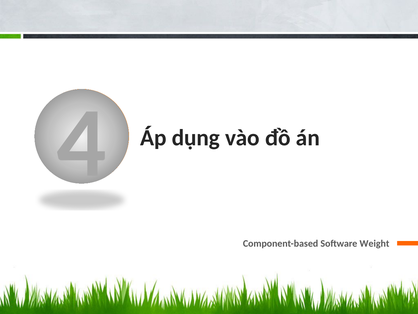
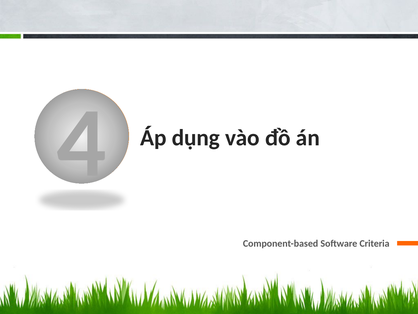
Weight: Weight -> Criteria (375, 243)
